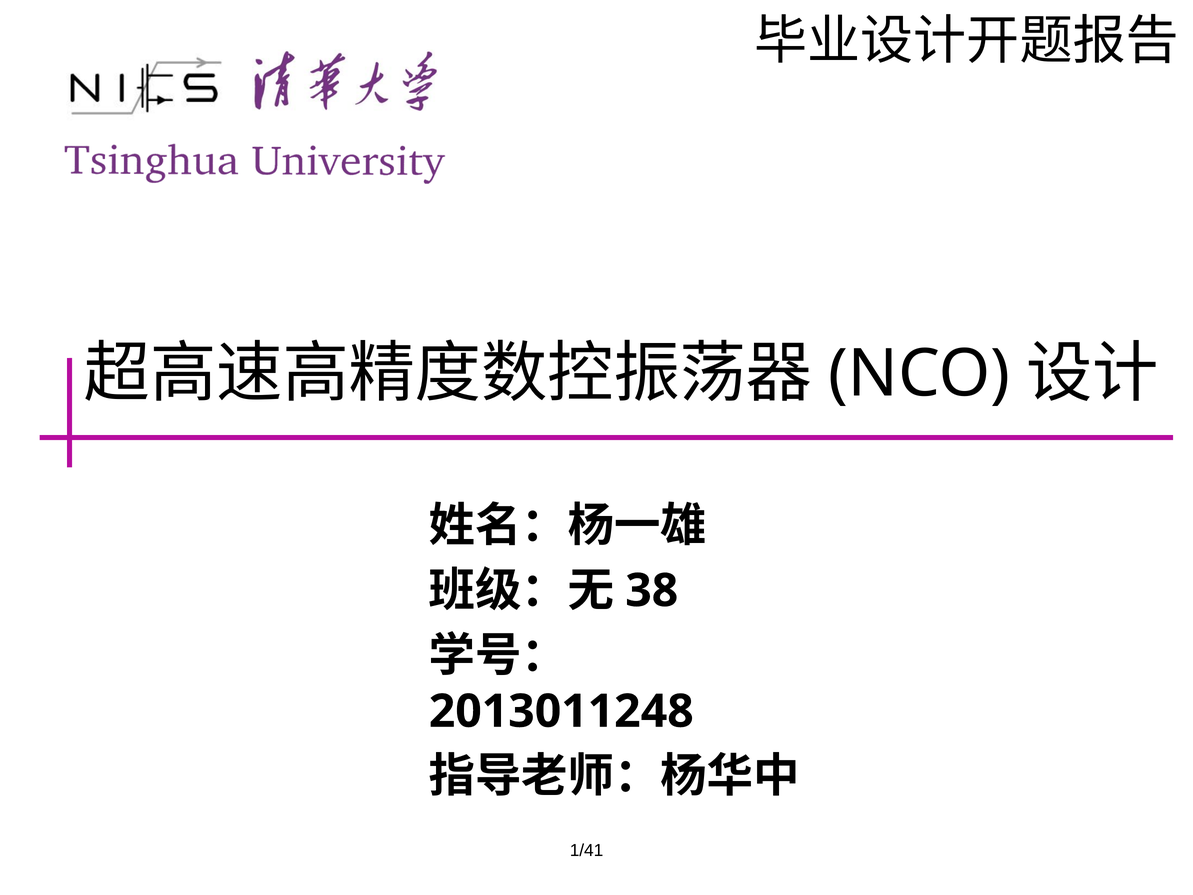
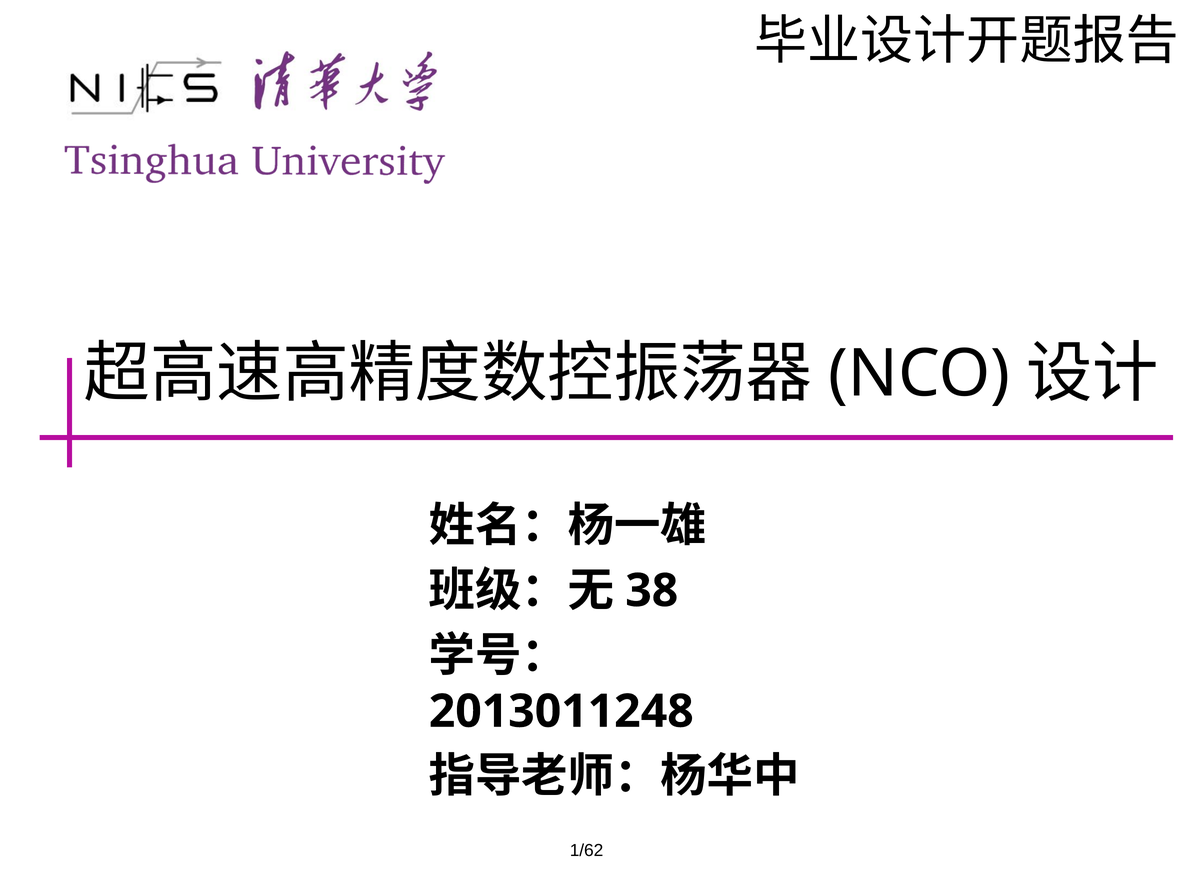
1/41: 1/41 -> 1/62 (587, 850)
